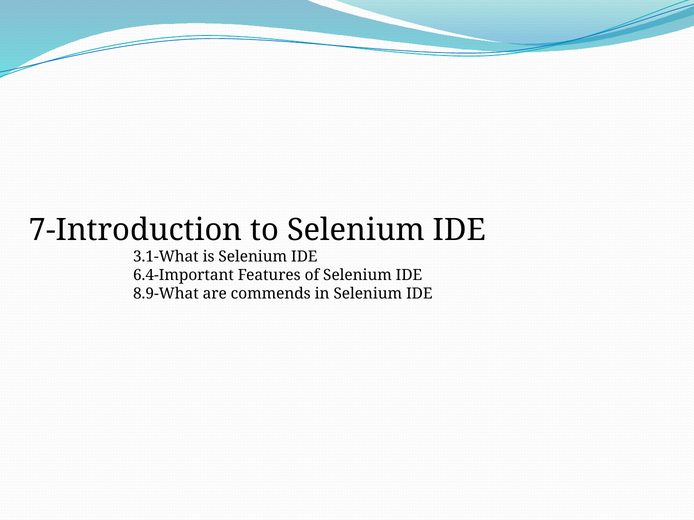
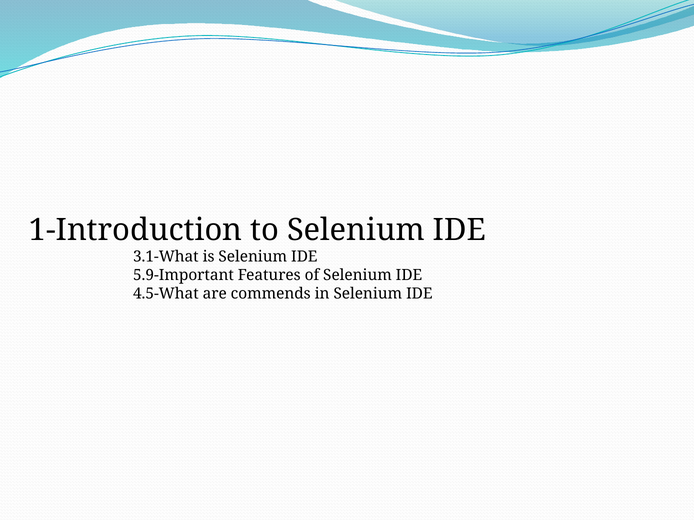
7-Introduction: 7-Introduction -> 1-Introduction (136, 230)
6.4-Important: 6.4-Important -> 5.9-Important (183, 276)
8.9-What: 8.9-What -> 4.5-What (166, 294)
